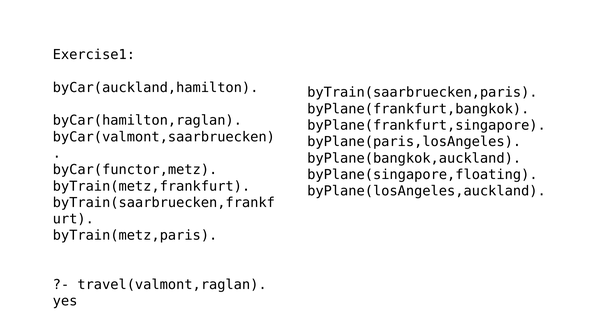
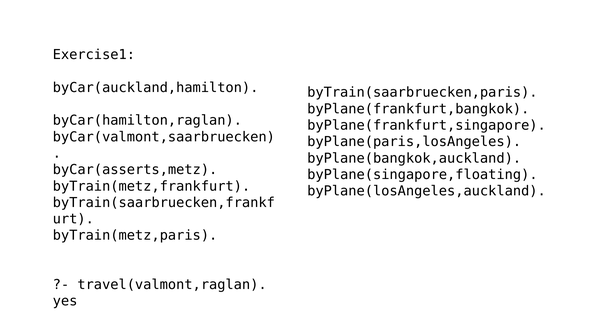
byCar(functor,metz: byCar(functor,metz -> byCar(asserts,metz (135, 170)
